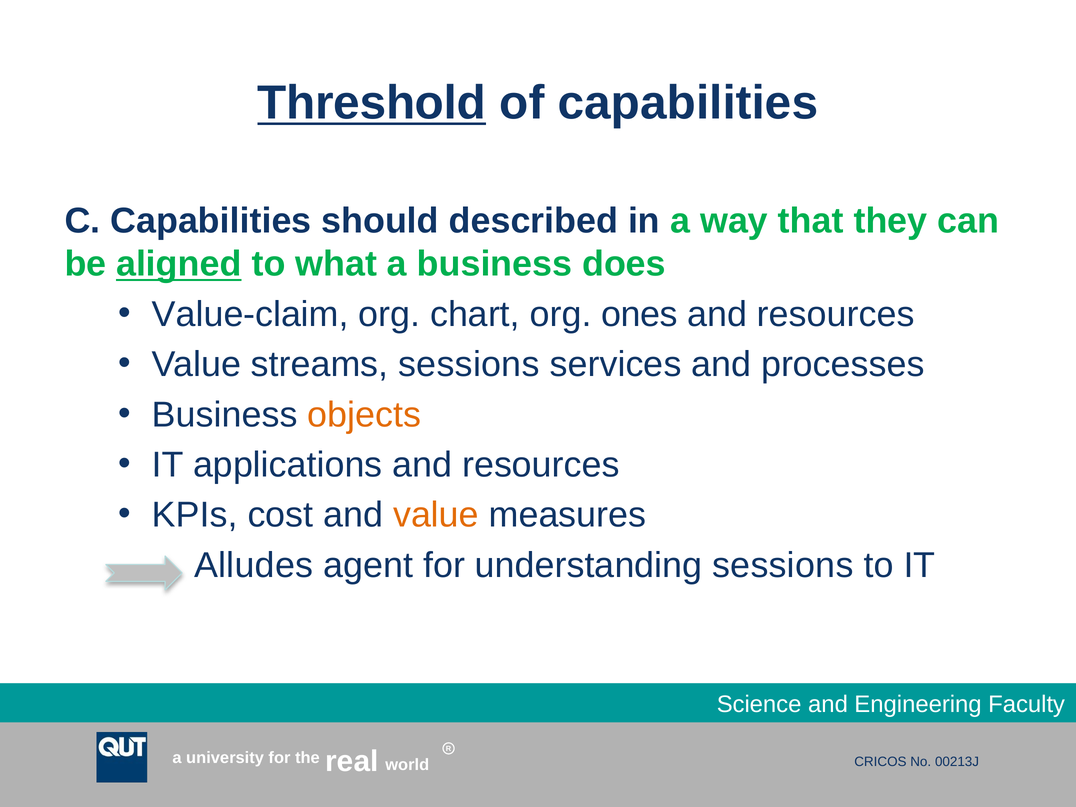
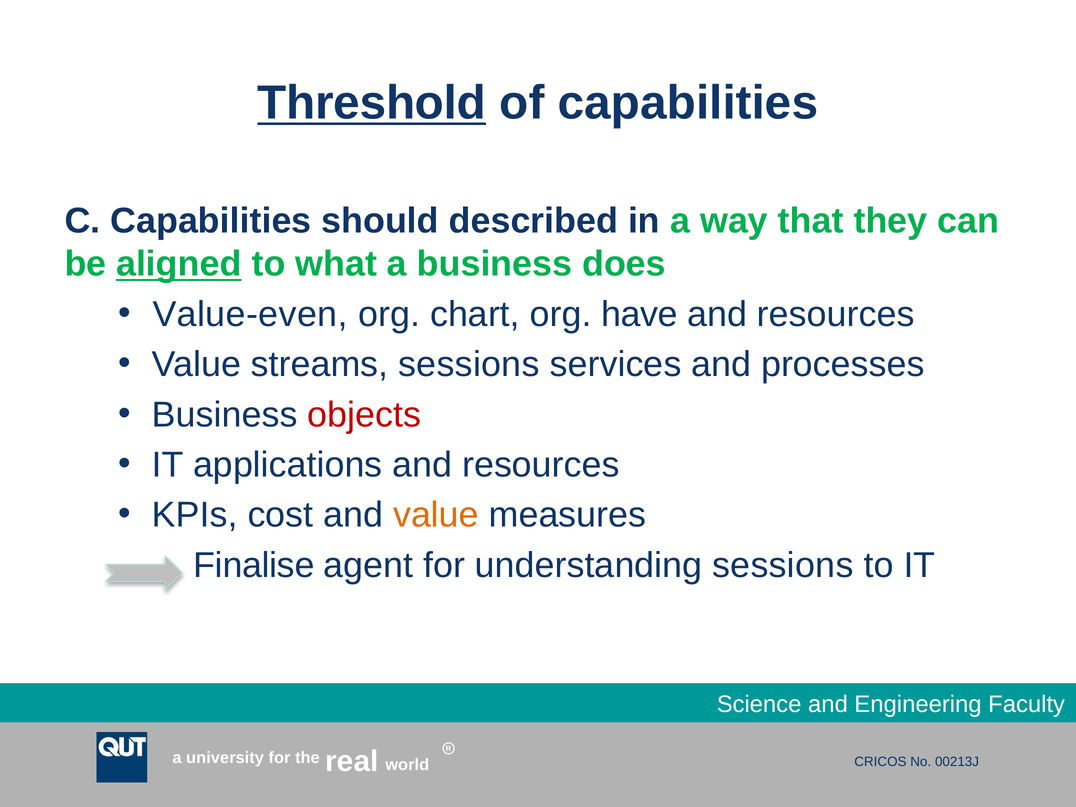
Value-claim: Value-claim -> Value-even (250, 314)
ones: ones -> have (640, 314)
objects colour: orange -> red (364, 415)
Alludes: Alludes -> Finalise (254, 565)
